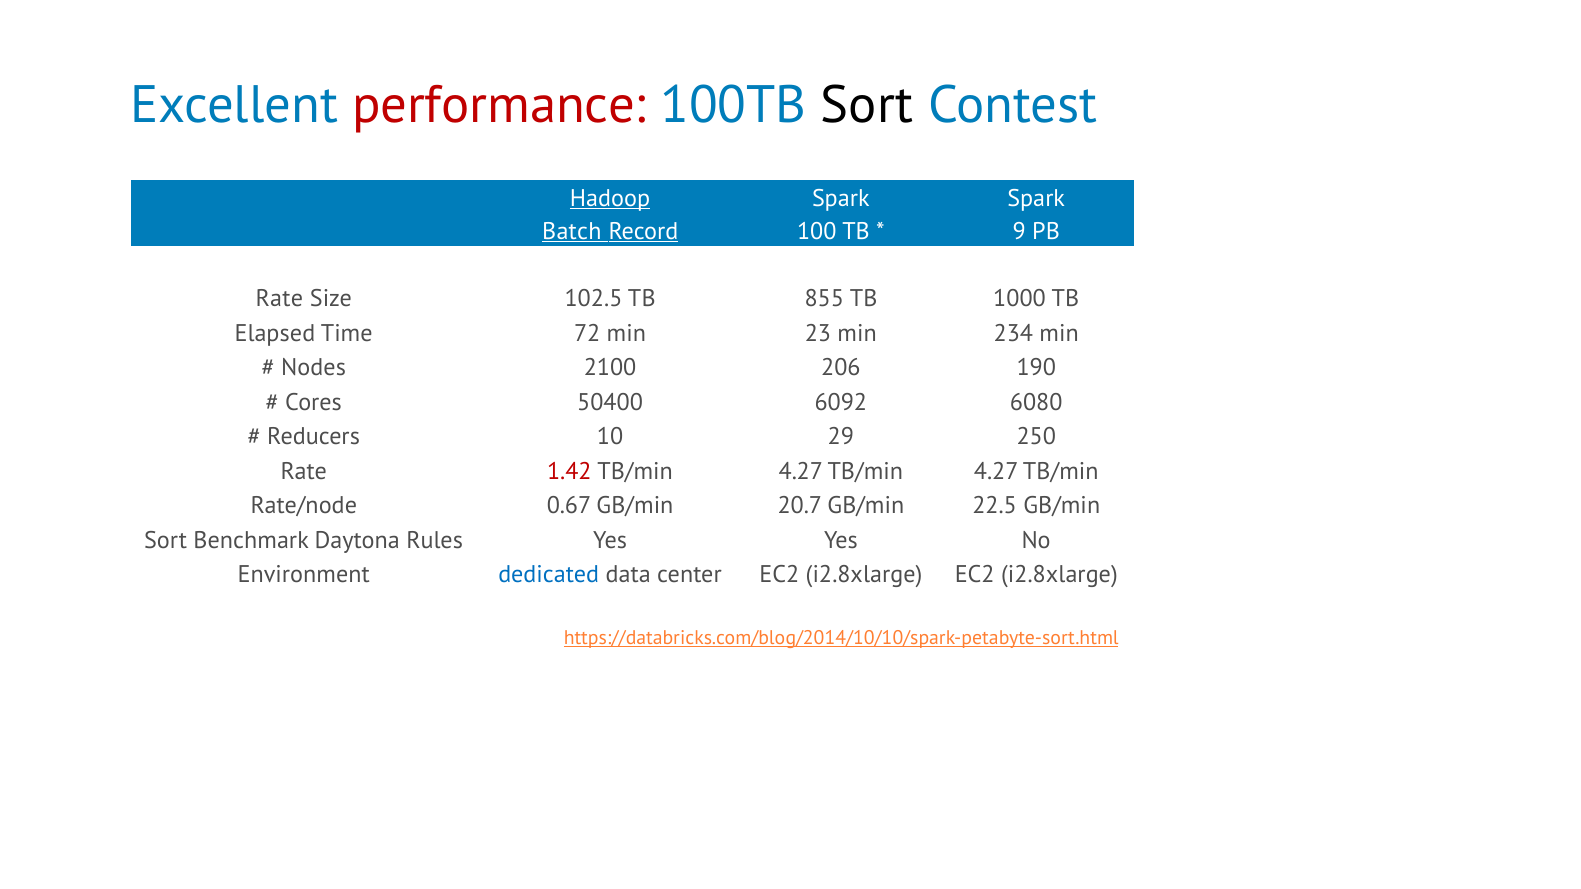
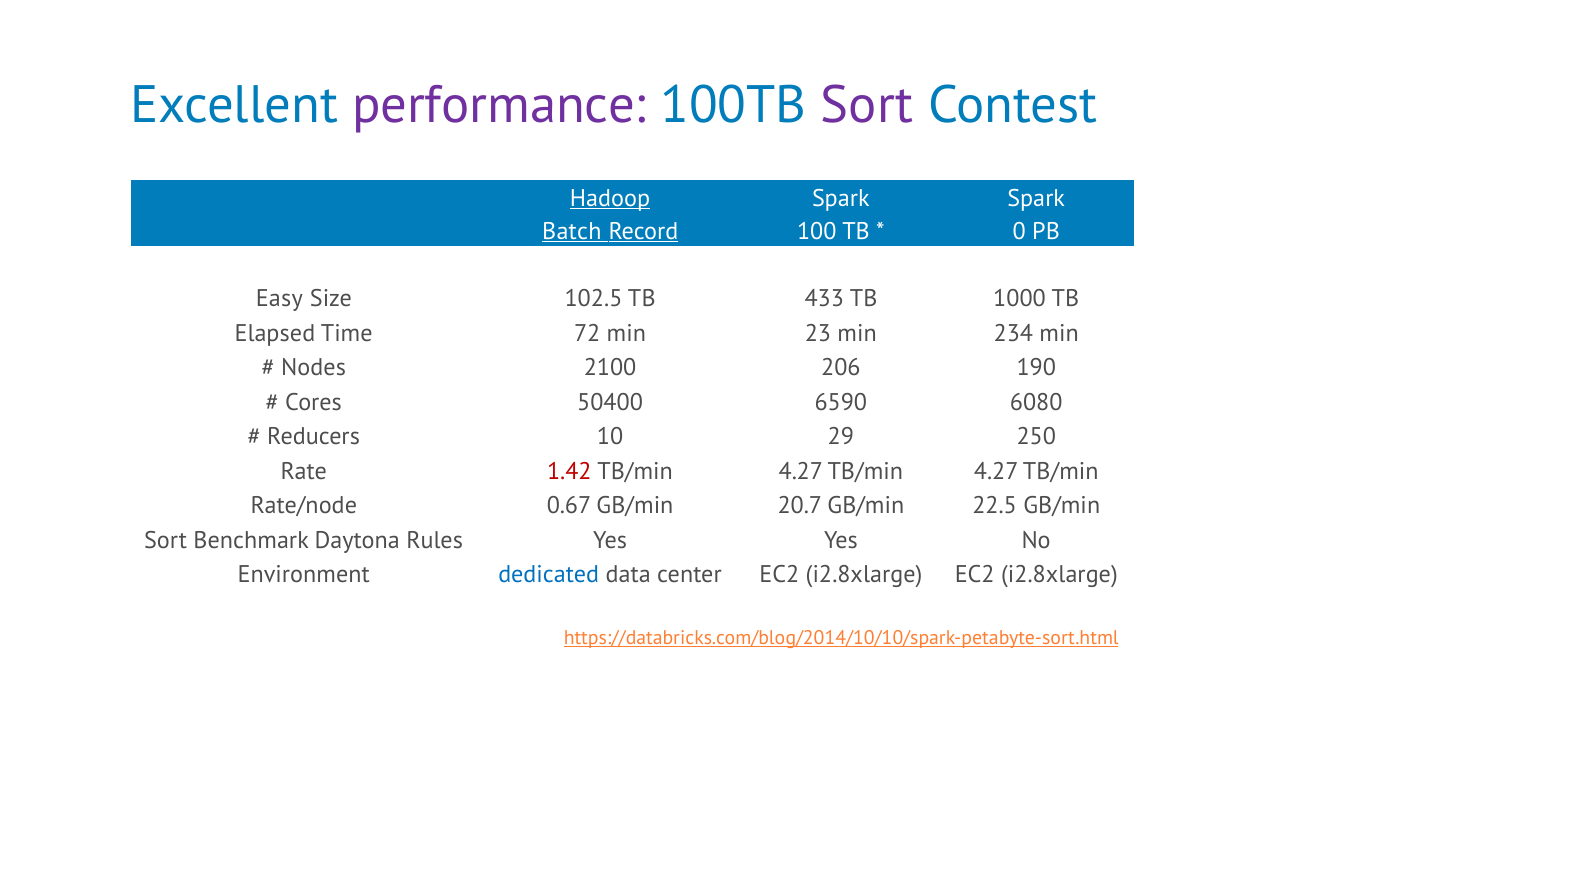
performance colour: red -> purple (499, 105)
Sort colour: black -> purple (867, 105)
9: 9 -> 0 (1019, 231)
Rate: Rate -> Easy (279, 299)
855: 855 -> 433 (824, 299)
6092: 6092 -> 6590 (841, 402)
